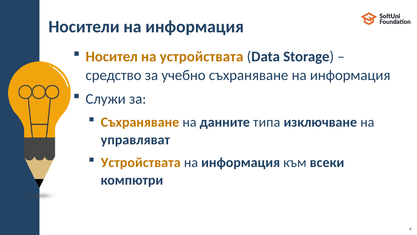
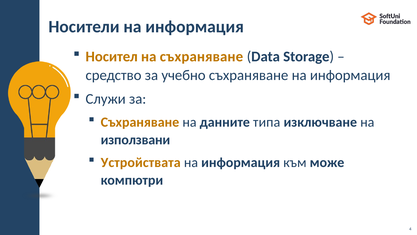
на устройствата: устройствата -> съхраняване (201, 56)
управляват: управляват -> използвани (135, 140)
всеки: всеки -> може (327, 162)
